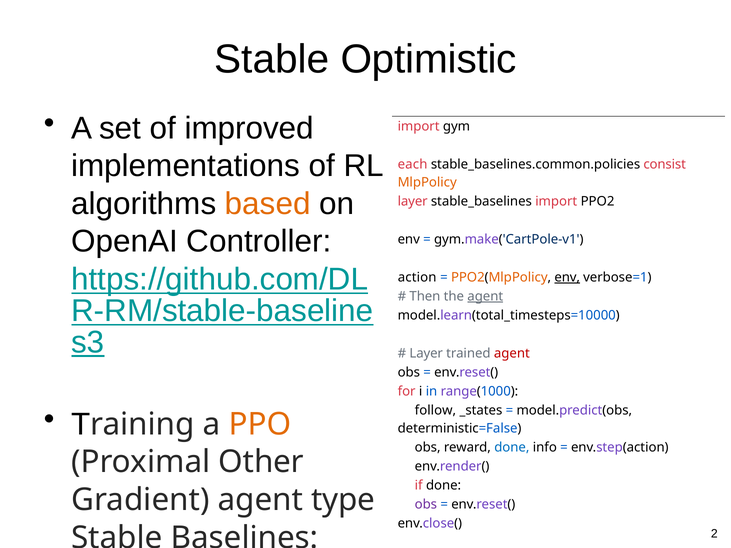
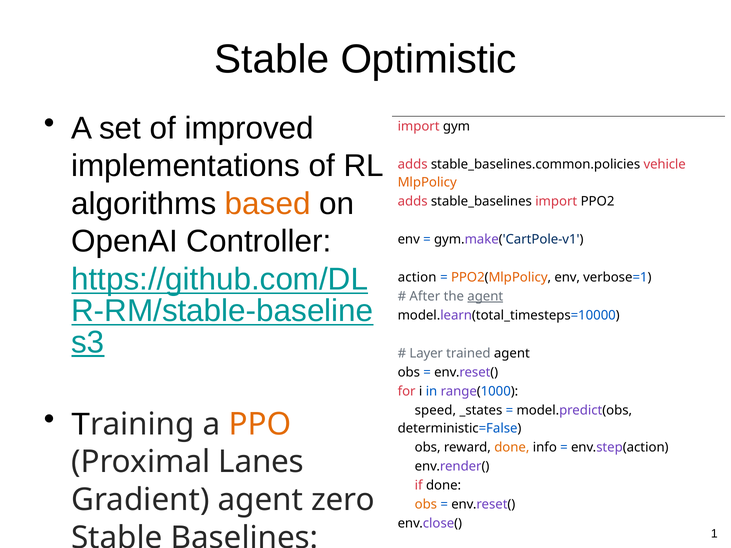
each: each -> adds (413, 165)
consist: consist -> vehicle (665, 165)
layer: layer -> adds (413, 201)
env underline: present -> none (567, 278)
Then: Then -> After (425, 297)
agent colour: red -> black (512, 354)
follow: follow -> speed (435, 411)
done colour: blue -> orange (512, 448)
Other: Other -> Lanes (261, 462)
type: type -> zero (343, 500)
obs colour: purple -> orange (426, 505)
2: 2 -> 1 (714, 534)
